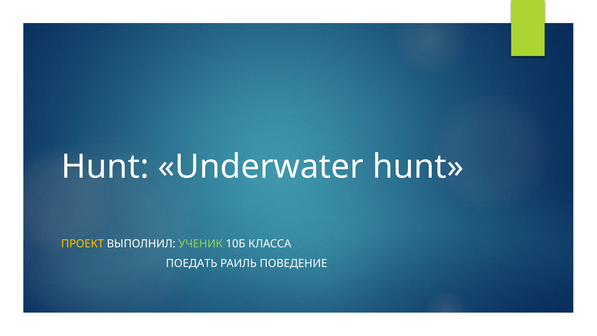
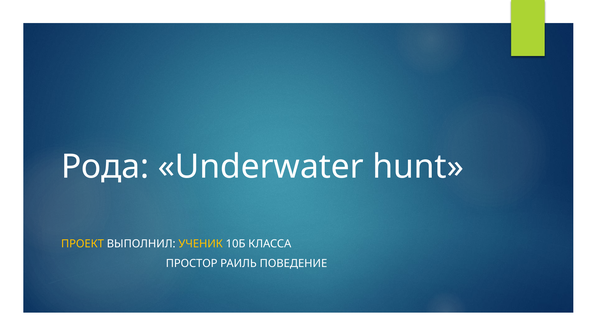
Hunt: Hunt -> Рода (105, 167)
УЧЕНИК colour: light green -> yellow (201, 244)
ПОЕДАТЬ: ПОЕДАТЬ -> ПРОСТОР (192, 263)
